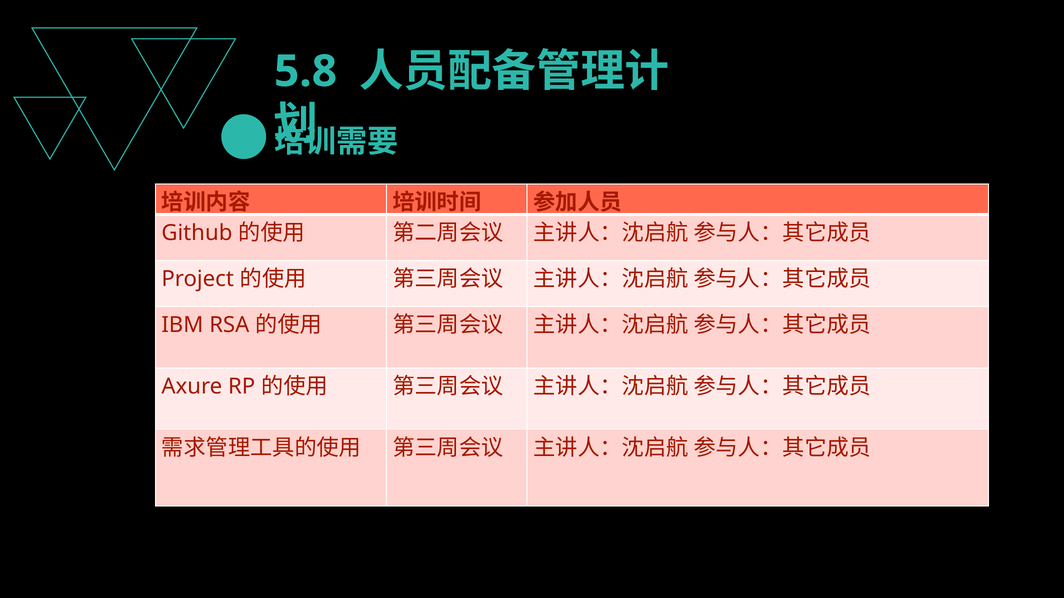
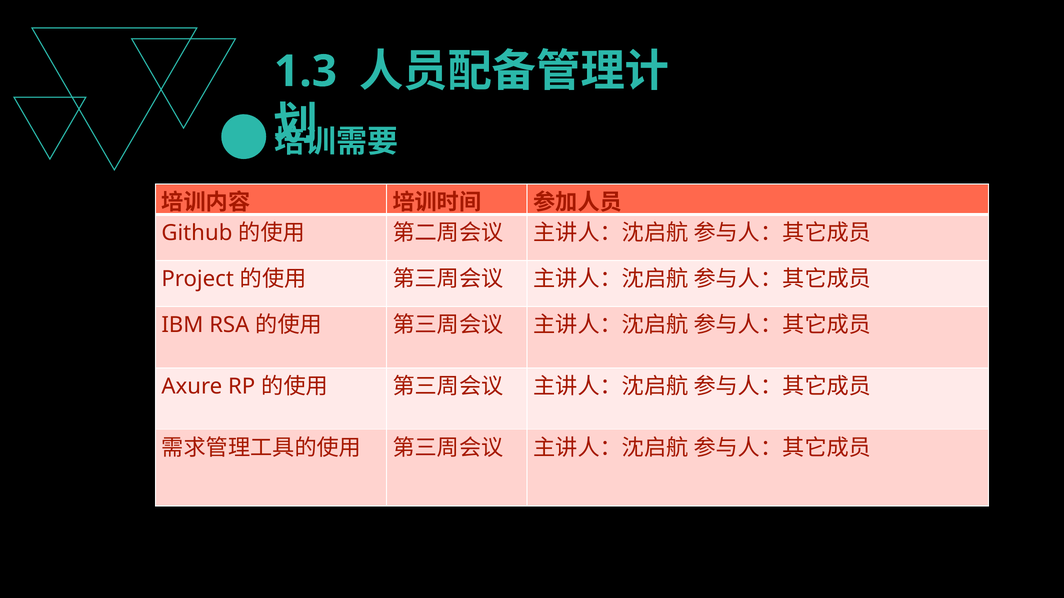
5.8: 5.8 -> 1.3 (306, 71)
